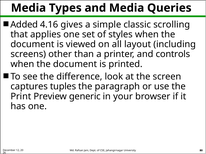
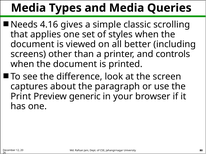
Added: Added -> Needs (24, 25)
layout: layout -> better (138, 44)
tuples: tuples -> about (63, 87)
